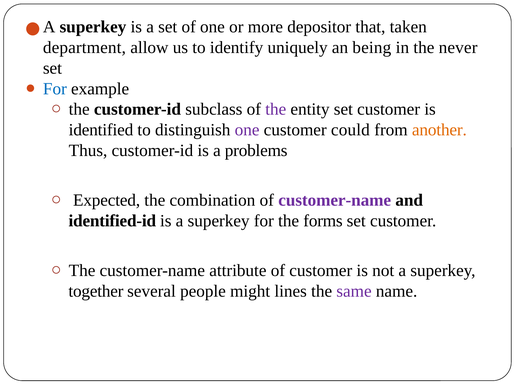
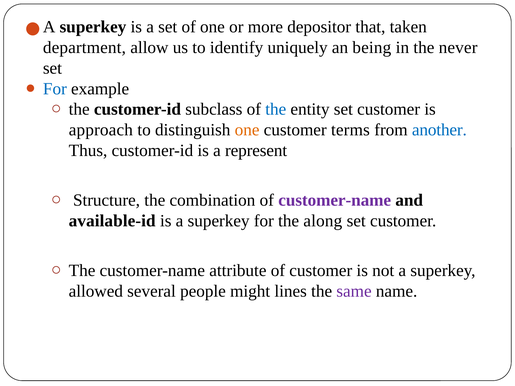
the colour: purple -> blue (276, 109)
identified: identified -> approach (101, 130)
one colour: purple -> orange (247, 130)
could: could -> terms (350, 130)
another colour: orange -> blue (439, 130)
problems: problems -> represent (256, 151)
Expected: Expected -> Structure (107, 200)
identified-id: identified-id -> available-id (112, 221)
forms: forms -> along (323, 221)
together: together -> allowed (96, 291)
